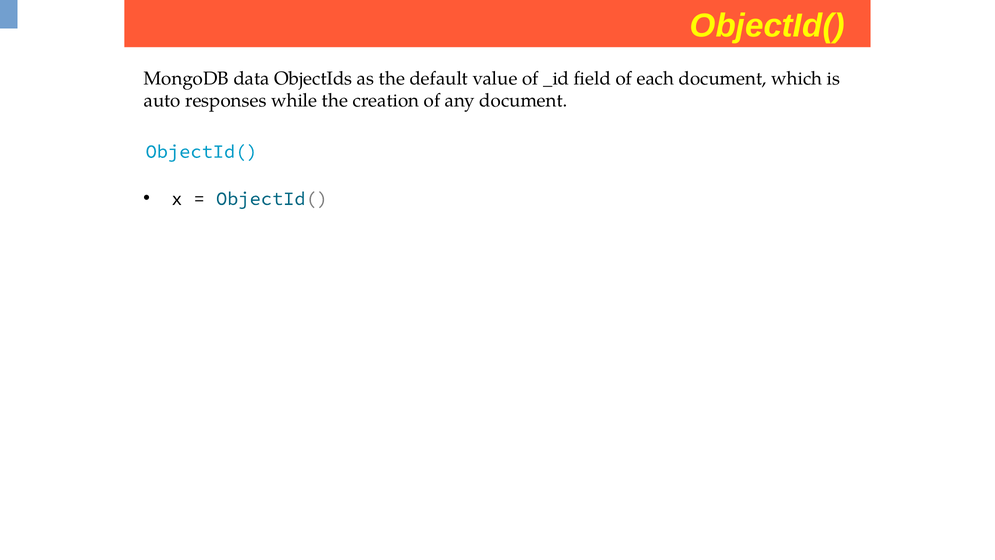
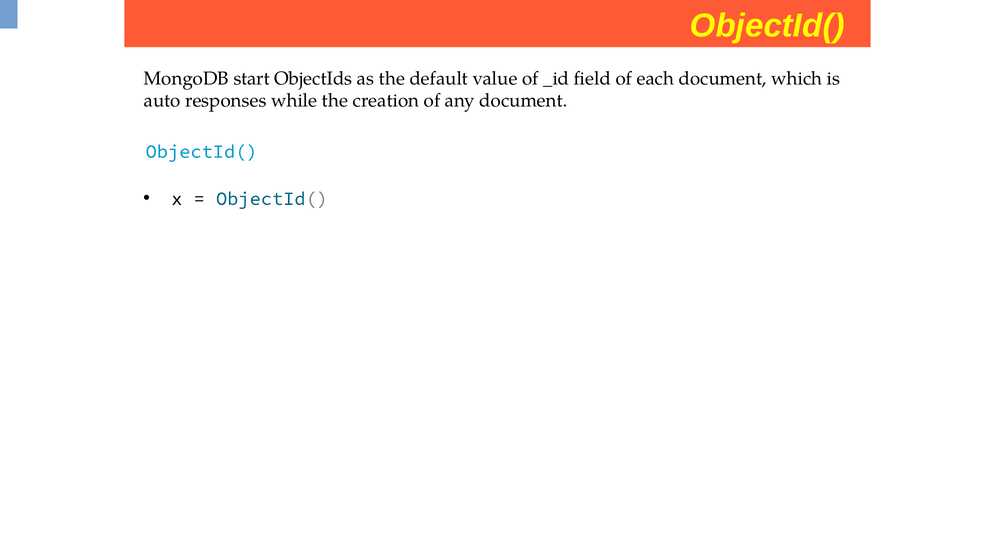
data: data -> start (252, 78)
